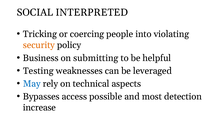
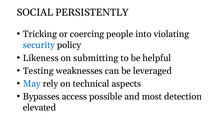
INTERPRETED: INTERPRETED -> PERSISTENTLY (92, 12)
security colour: orange -> blue (39, 45)
Business: Business -> Likeness (41, 58)
increase: increase -> elevated (39, 107)
